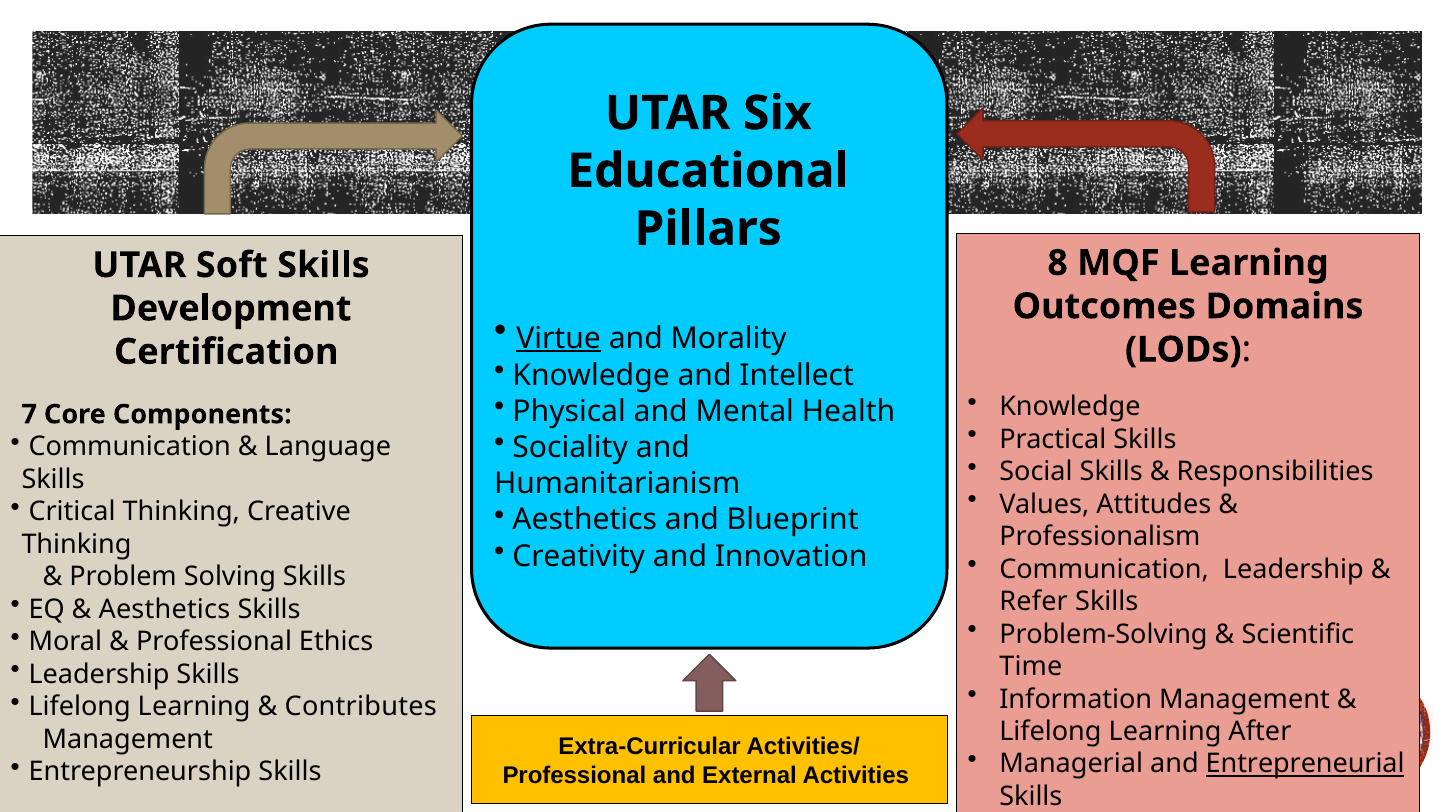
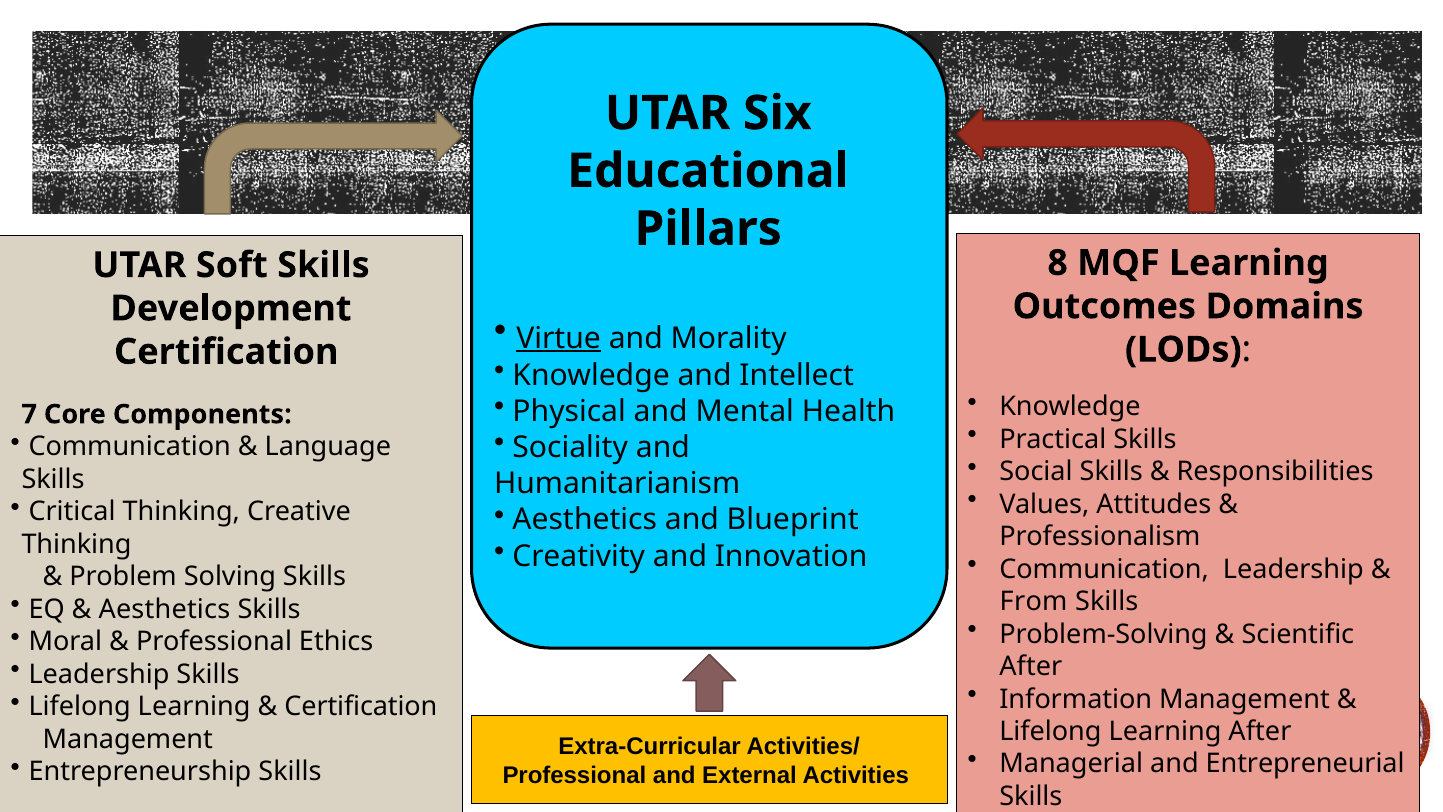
Refer: Refer -> From (1034, 601)
Time: Time -> After (1031, 666)
Contributes: Contributes -> Certification (361, 706)
Entrepreneurial underline: present -> none (1305, 764)
